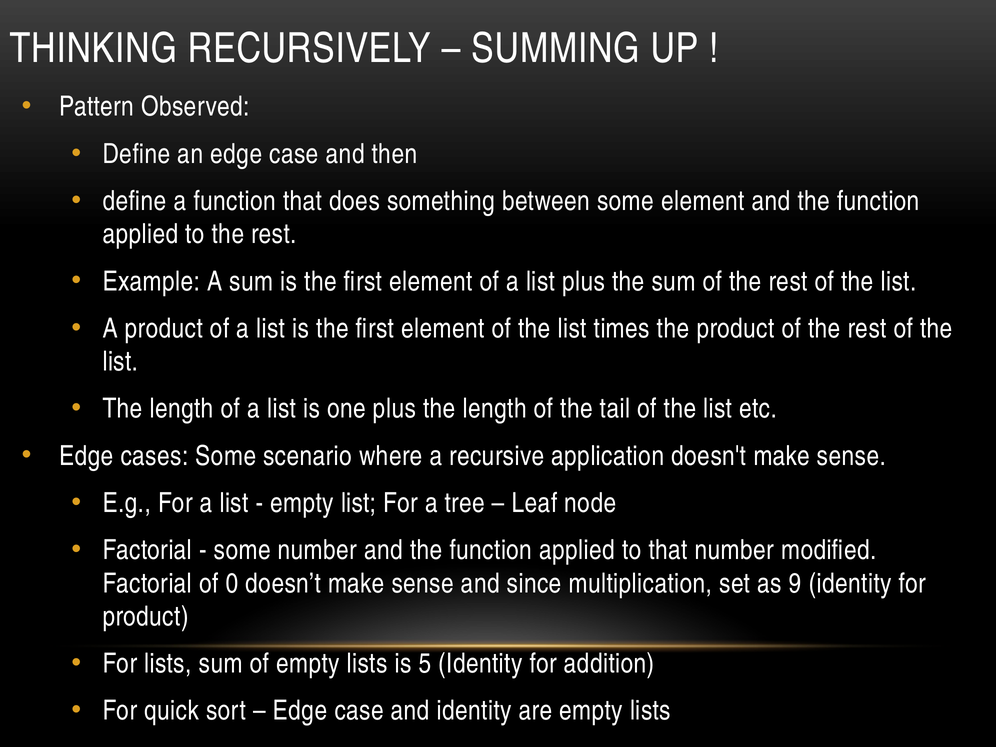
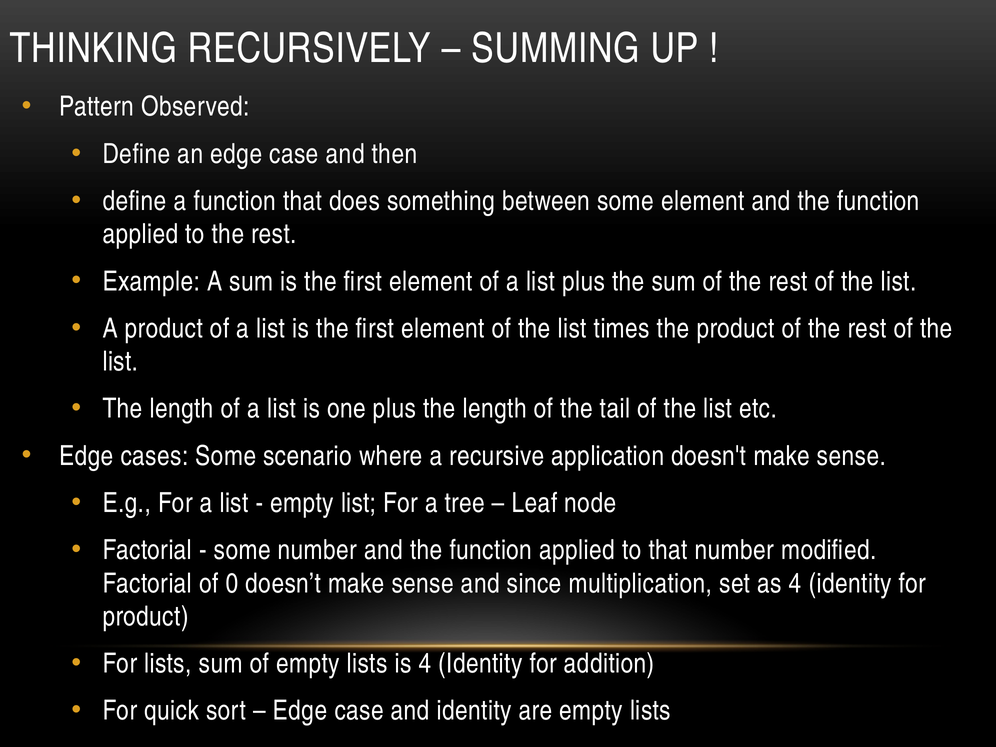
as 9: 9 -> 4 (795, 583)
is 5: 5 -> 4 (425, 664)
